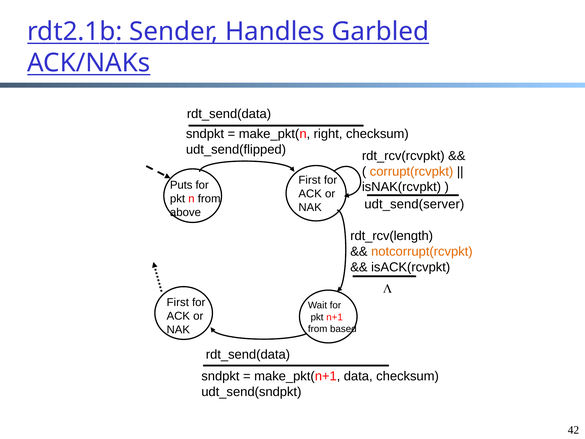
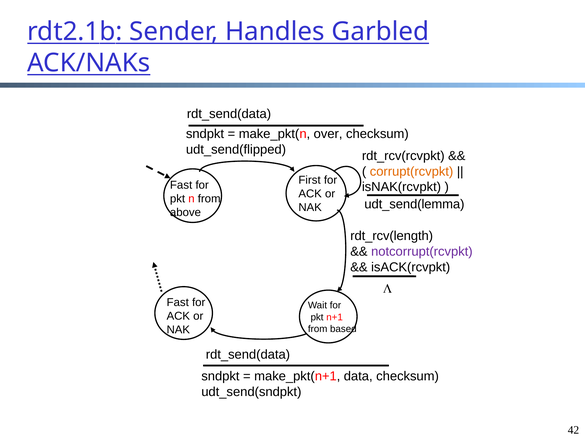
right: right -> over (328, 134)
Puts: Puts -> Fast (181, 185)
udt_send(server: udt_send(server -> udt_send(lemma (414, 204)
notcorrupt(rcvpkt colour: orange -> purple (422, 251)
First: First -> Fast (178, 302)
